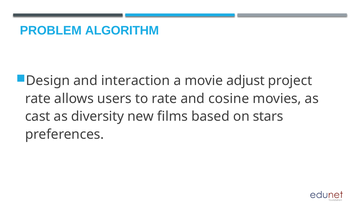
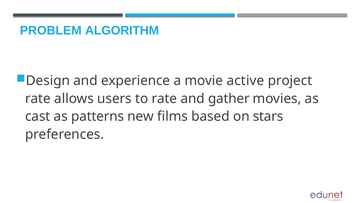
interaction: interaction -> experience (136, 81)
adjust: adjust -> active (245, 81)
cosine: cosine -> gather (229, 98)
diversity: diversity -> patterns (98, 116)
